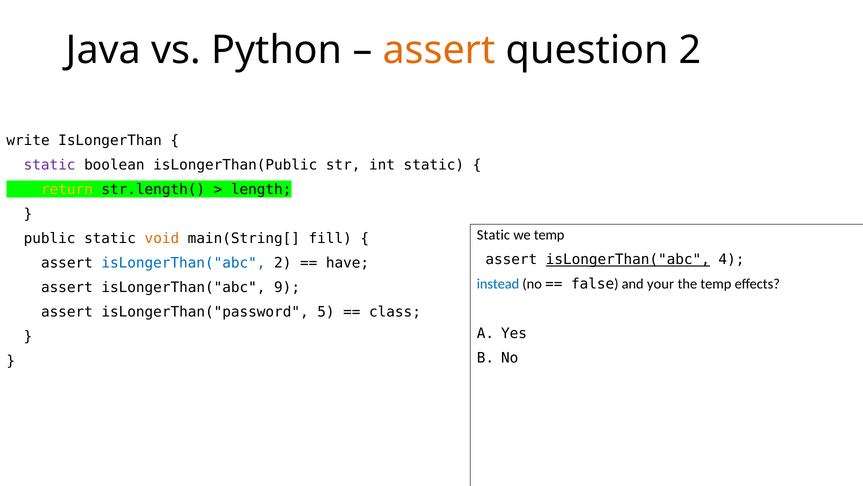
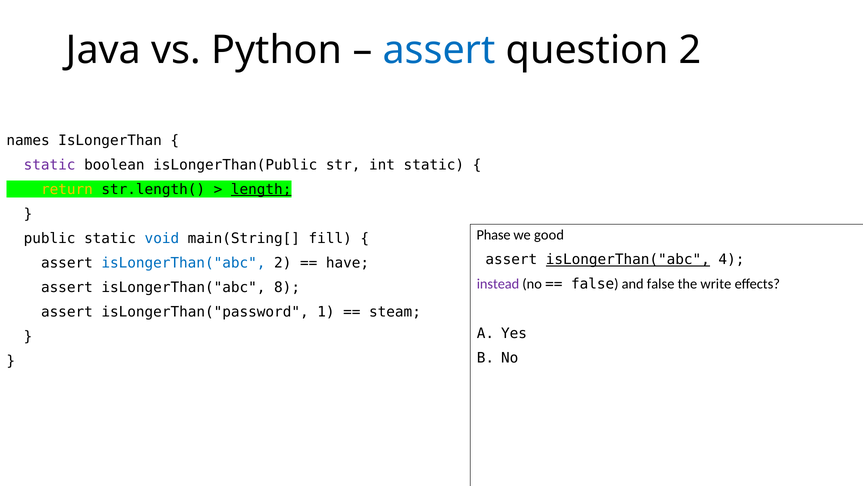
assert colour: orange -> blue (439, 50)
write: write -> names (28, 140)
length underline: none -> present (261, 189)
Static: Static -> Phase (494, 235)
we temp: temp -> good (549, 235)
void colour: orange -> blue (162, 238)
instead colour: blue -> purple (498, 284)
and your: your -> false (661, 284)
the temp: temp -> write (716, 284)
9: 9 -> 8 (287, 287)
5: 5 -> 1 (326, 312)
class: class -> steam (395, 312)
